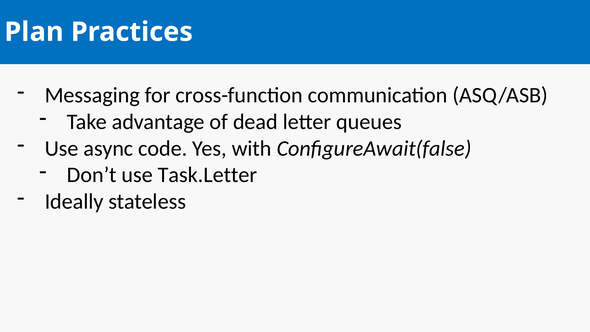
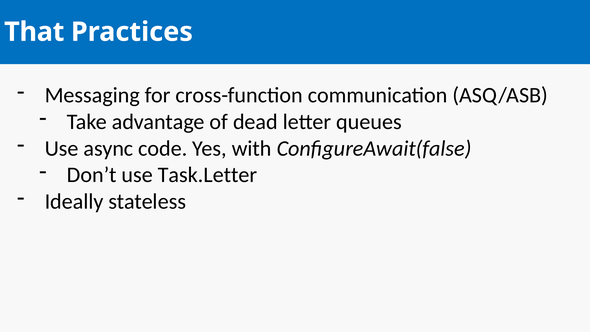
Plan: Plan -> That (34, 32)
